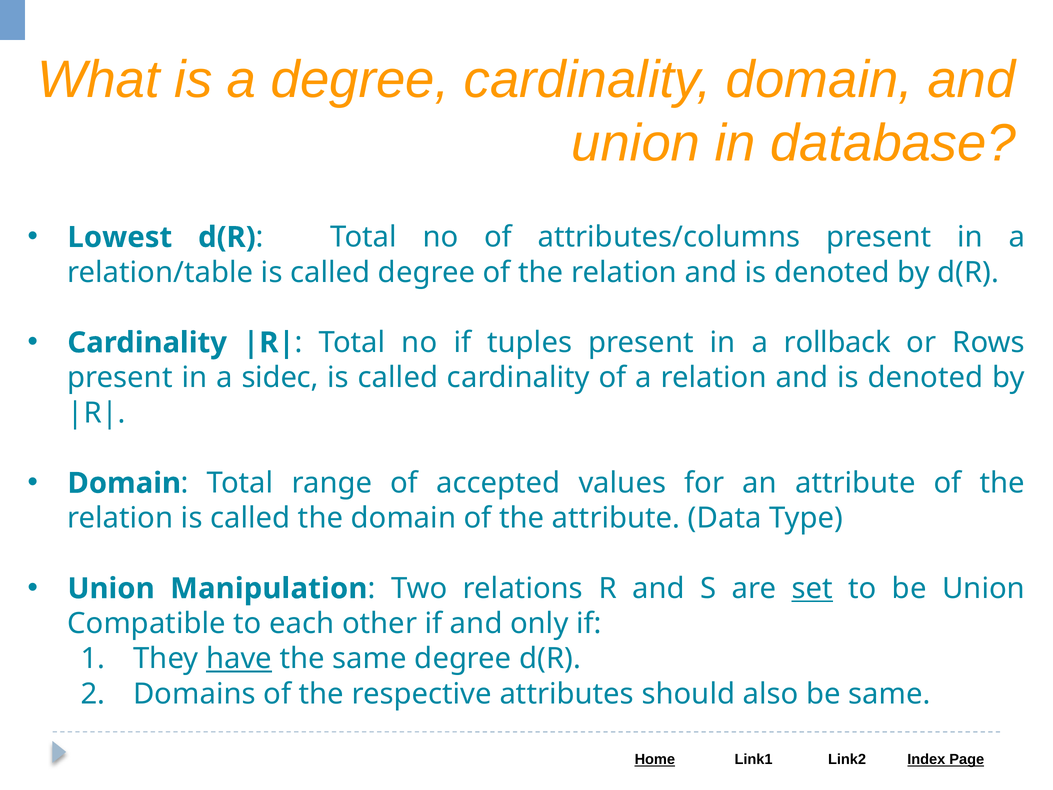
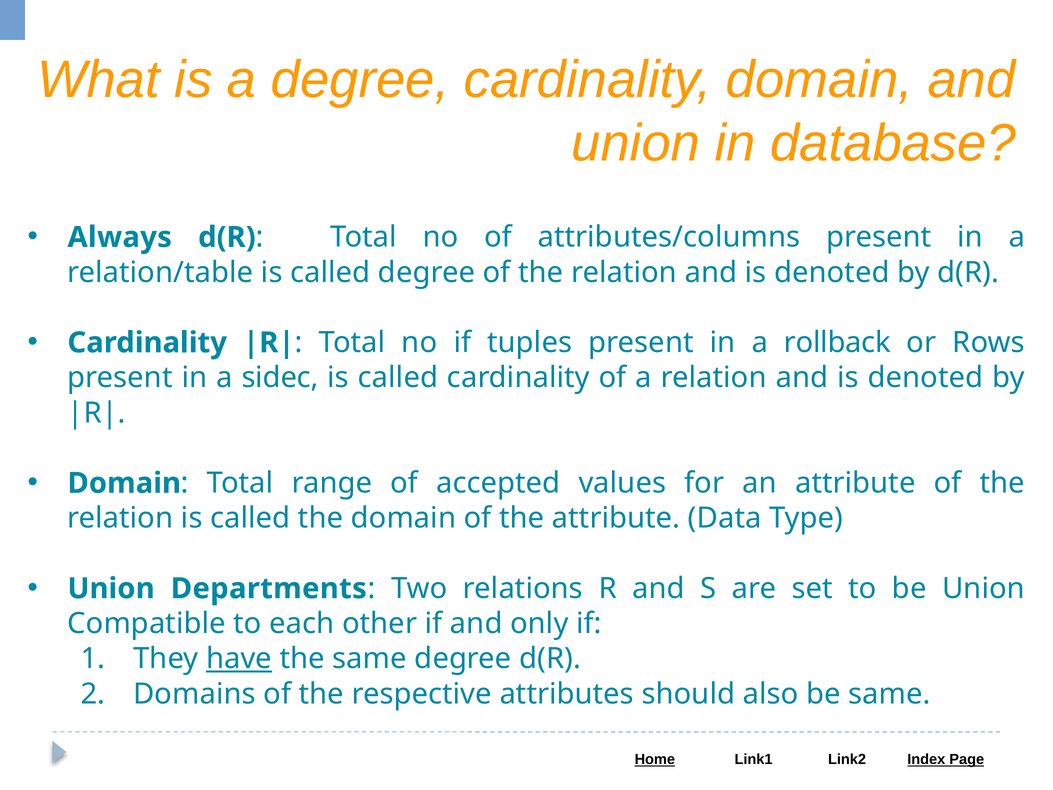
Lowest: Lowest -> Always (120, 237)
Manipulation: Manipulation -> Departments (269, 588)
set underline: present -> none (812, 588)
